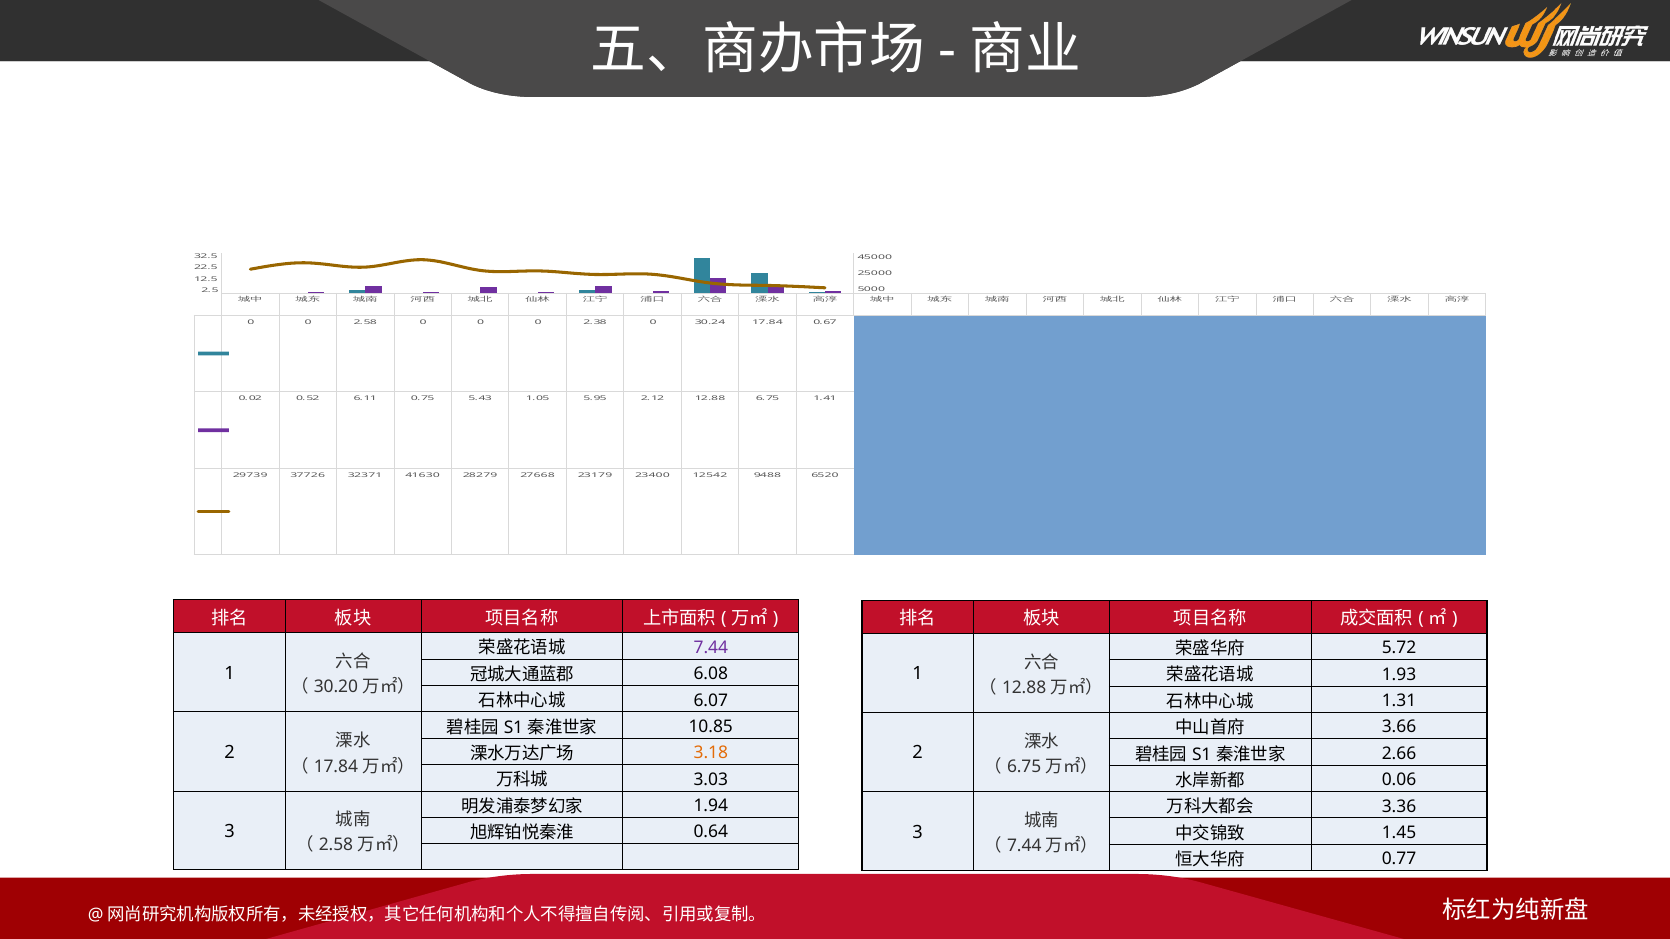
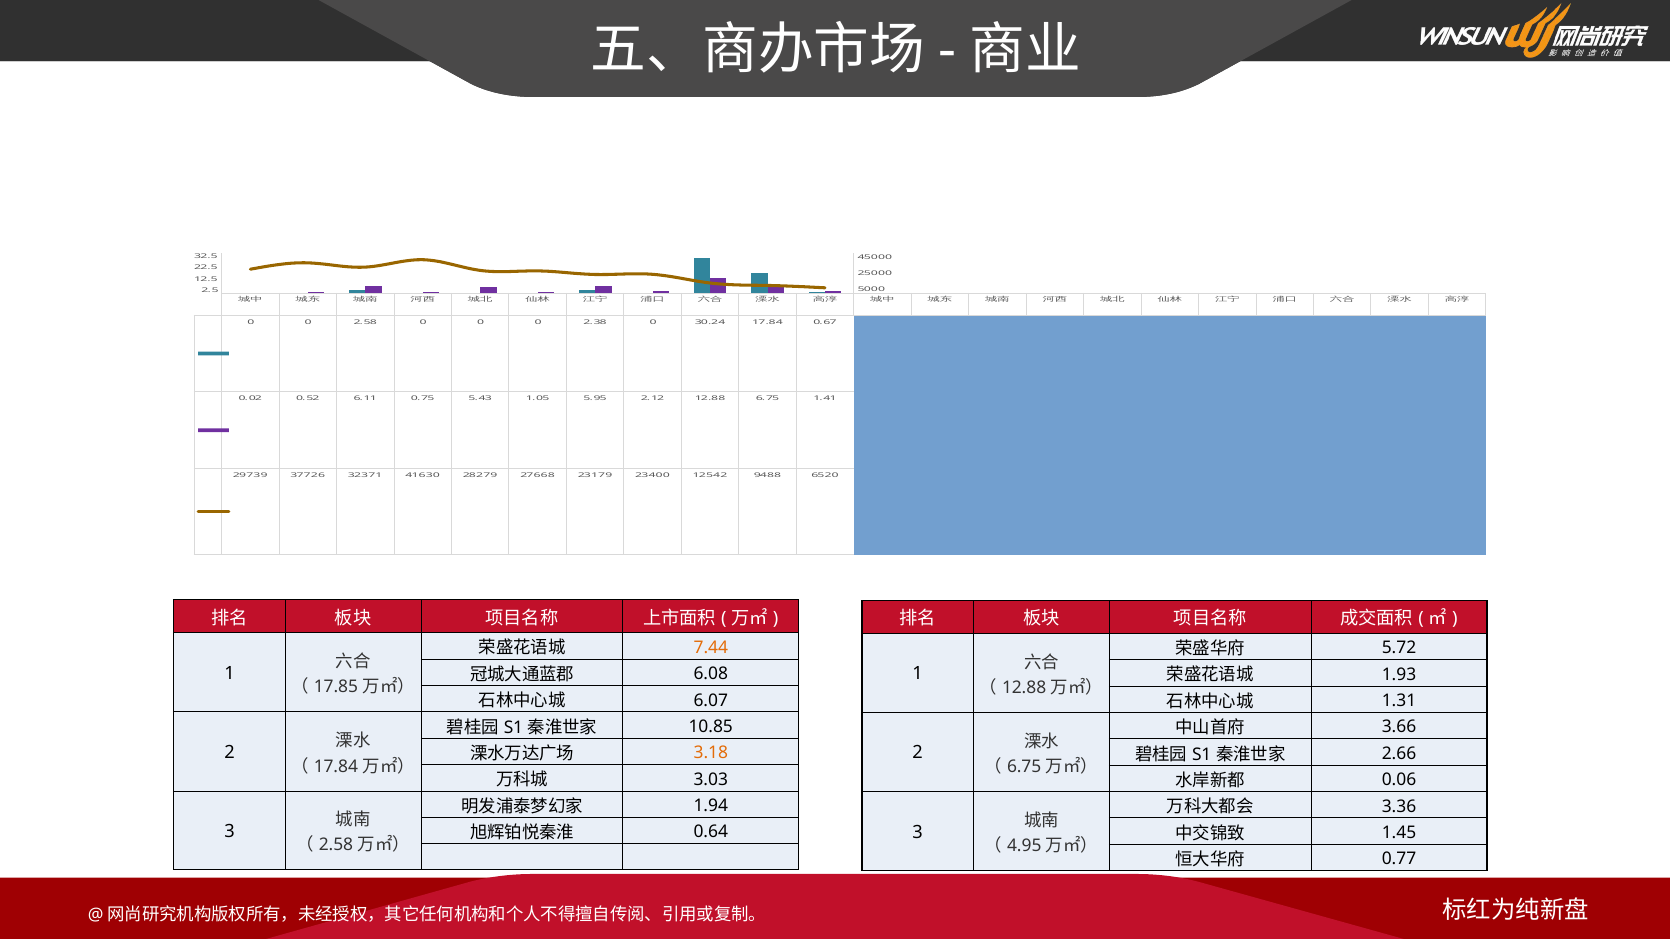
7.44 colour: purple -> orange (711, 648)
30.20: 30.20 -> 17.85 (336, 687)
7.44: 7.44 -> 4.95 (1024, 846)
